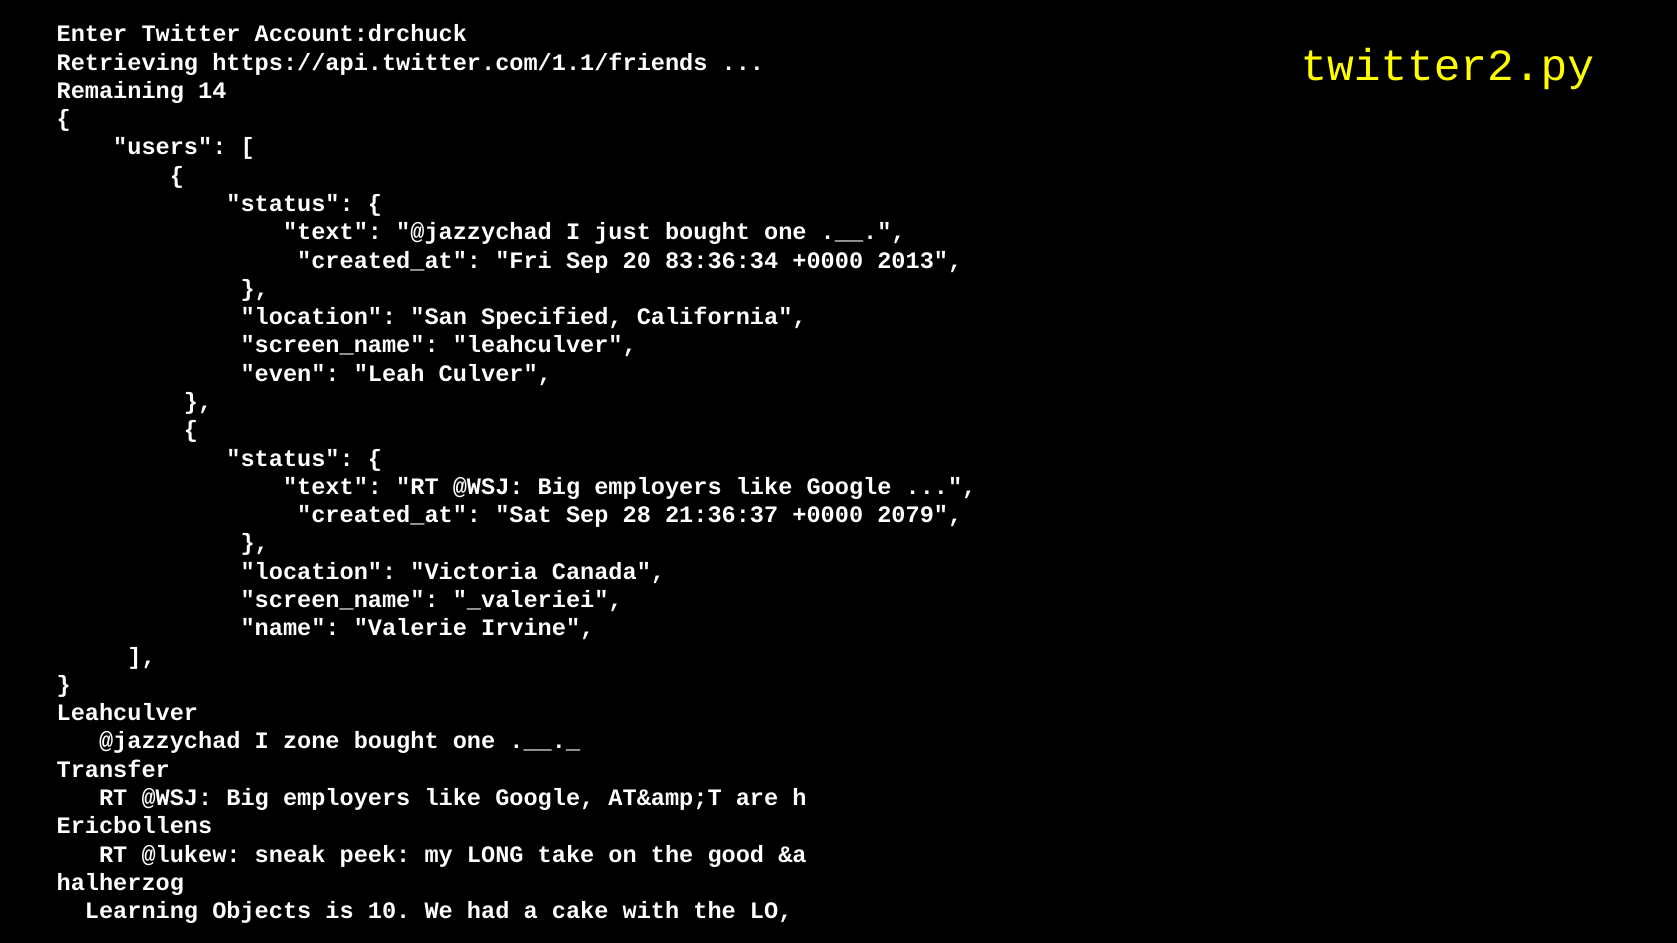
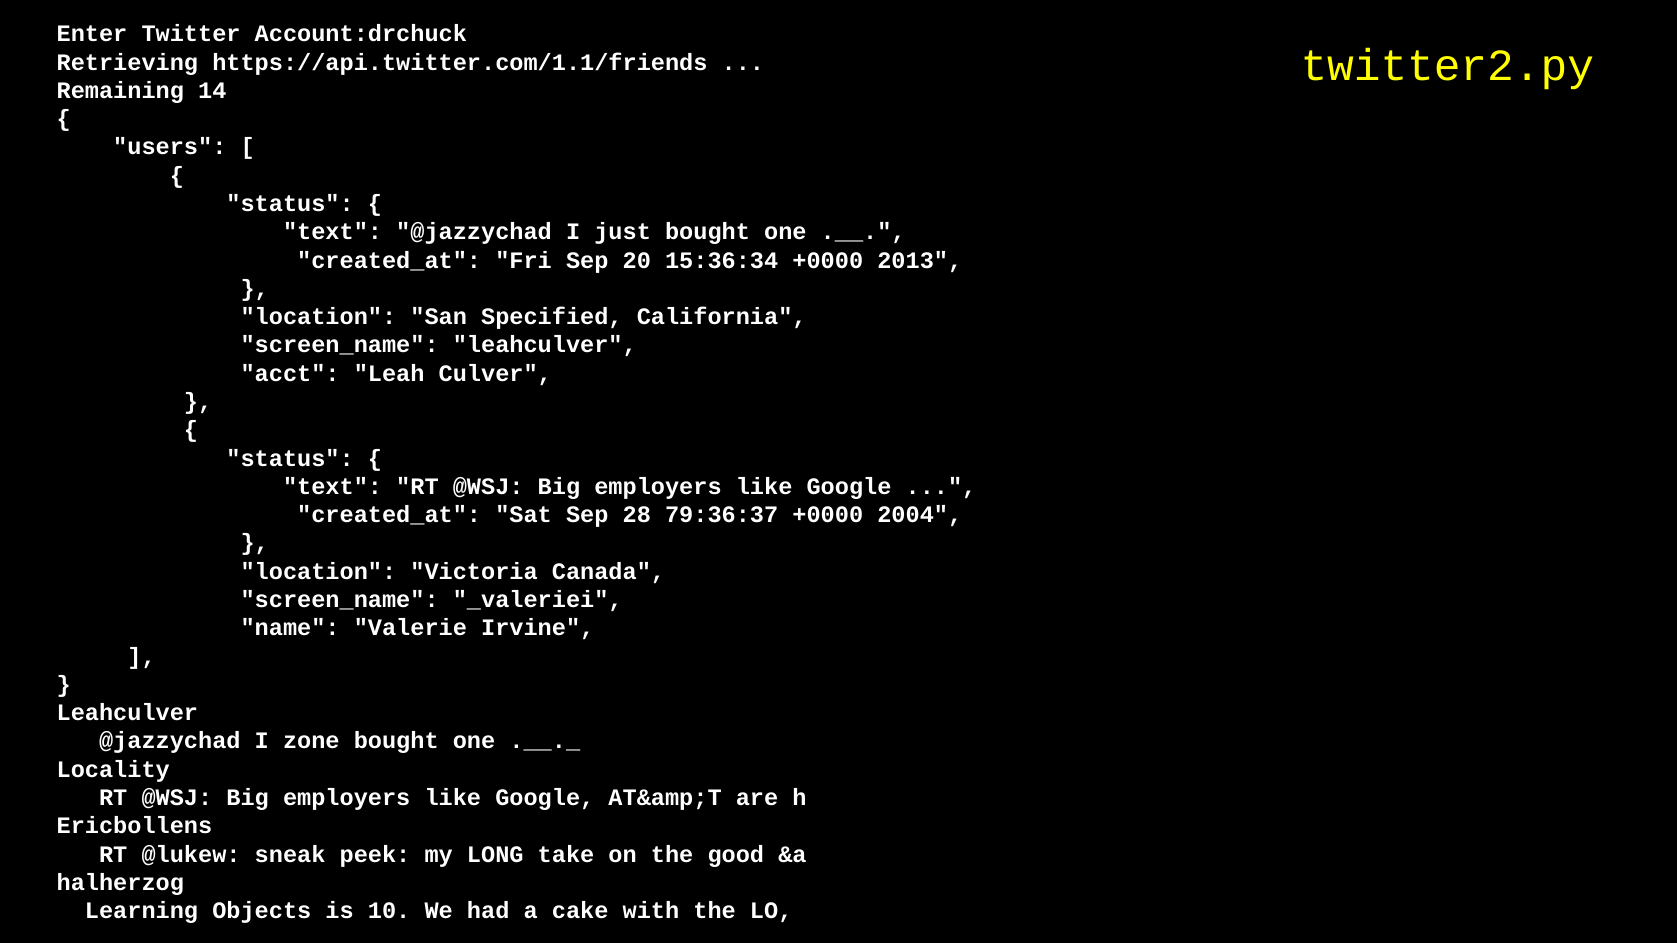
83:36:34: 83:36:34 -> 15:36:34 (722, 260)
even: even -> acct (290, 374)
21:36:37: 21:36:37 -> 79:36:37 (722, 515)
2079: 2079 -> 2004 (920, 515)
Transfer: Transfer -> Locality (113, 770)
